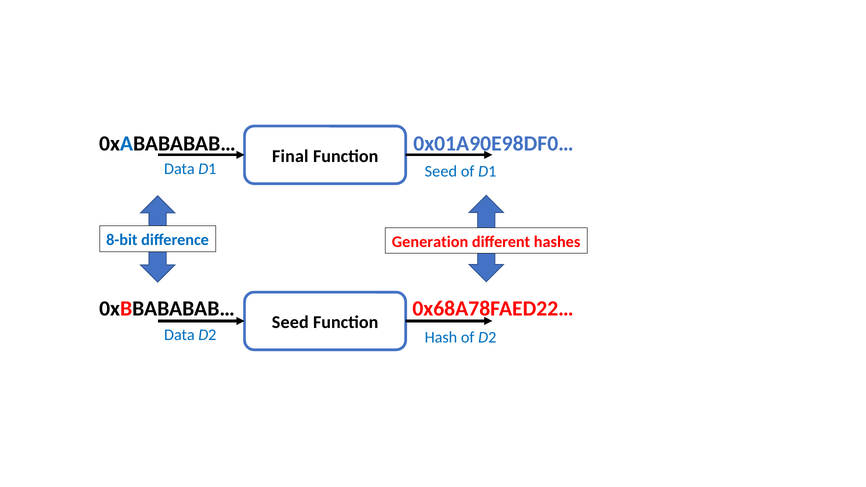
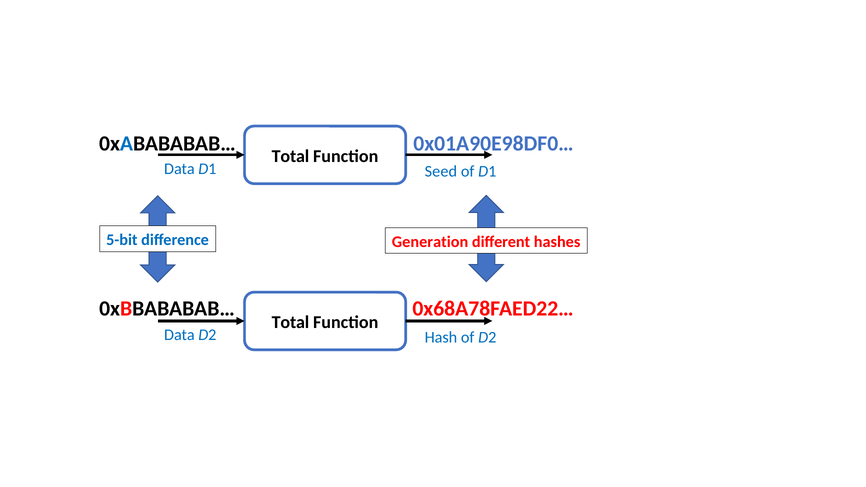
Final: Final -> Total (290, 156)
8-bit: 8-bit -> 5-bit (122, 240)
Seed: Seed -> Total (290, 322)
